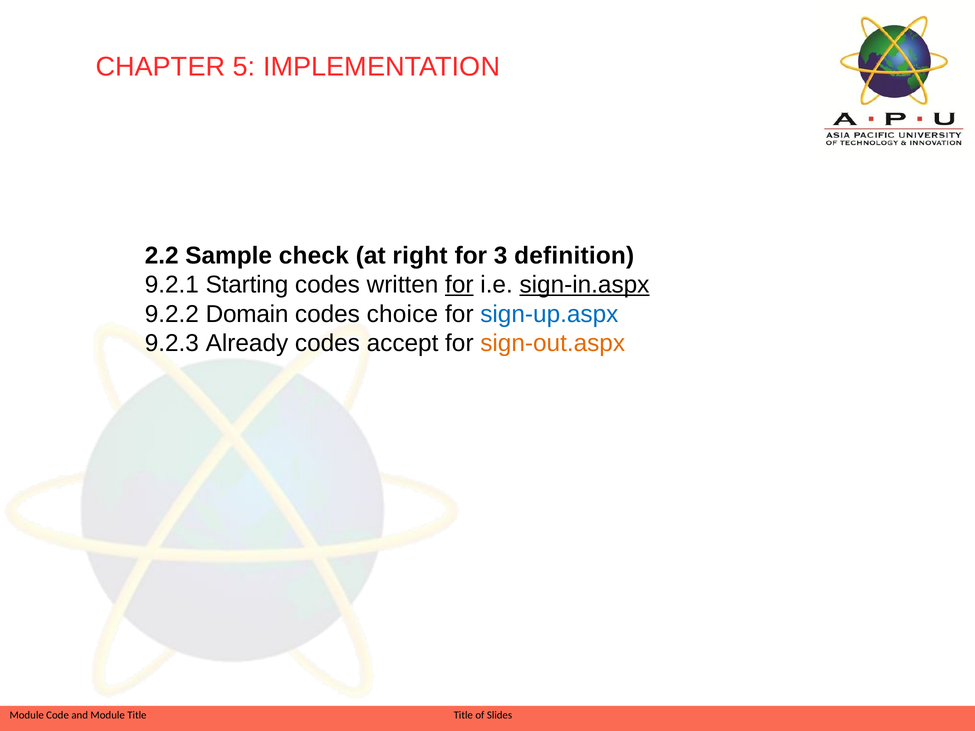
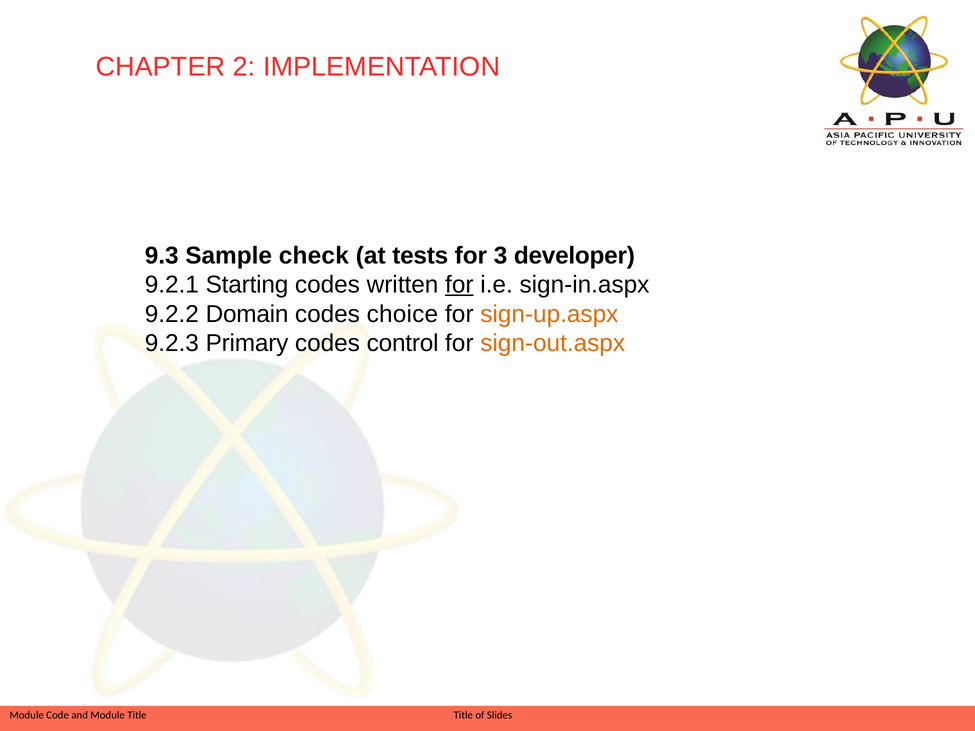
5: 5 -> 2 (244, 67)
2.2: 2.2 -> 9.3 (162, 256)
right: right -> tests (420, 256)
definition: definition -> developer (574, 256)
sign-in.aspx underline: present -> none (584, 285)
sign-up.aspx colour: blue -> orange (549, 314)
Already: Already -> Primary (247, 344)
accept: accept -> control (403, 344)
